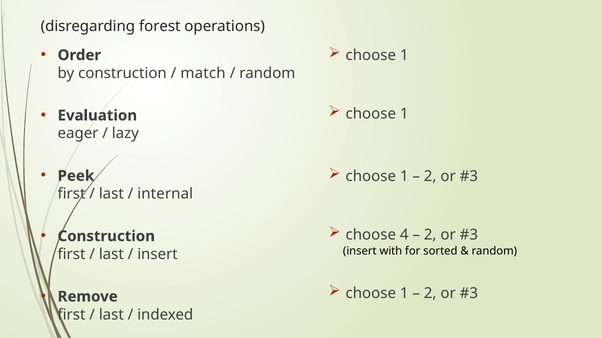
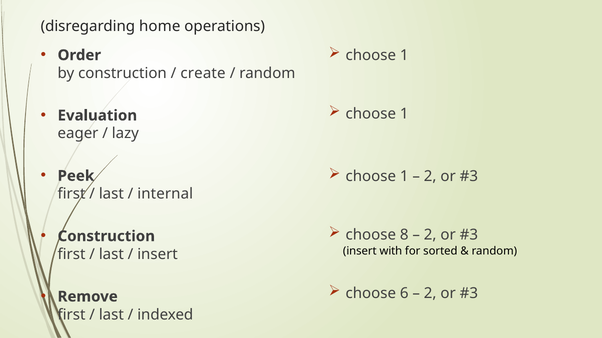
forest: forest -> home (160, 26)
match: match -> create (203, 73)
4: 4 -> 8 (404, 235)
1: 1 -> 6 (404, 294)
